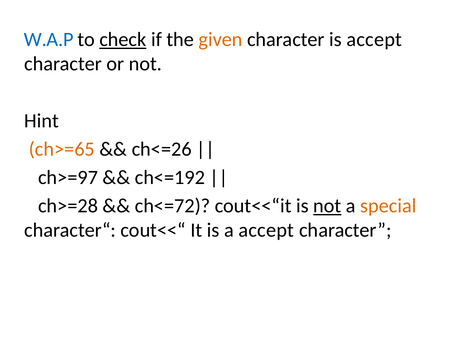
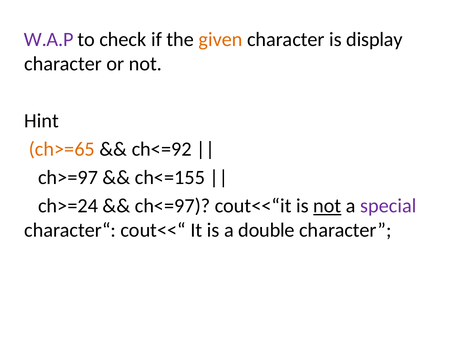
W.A.P colour: blue -> purple (49, 40)
check underline: present -> none (123, 40)
is accept: accept -> display (374, 40)
ch<=26: ch<=26 -> ch<=92 (162, 149)
ch<=192: ch<=192 -> ch<=155 (170, 177)
ch>=28: ch>=28 -> ch>=24 (68, 206)
ch<=72: ch<=72 -> ch<=97 (173, 206)
special colour: orange -> purple (388, 206)
a accept: accept -> double (267, 230)
